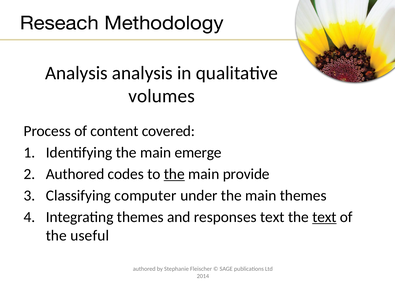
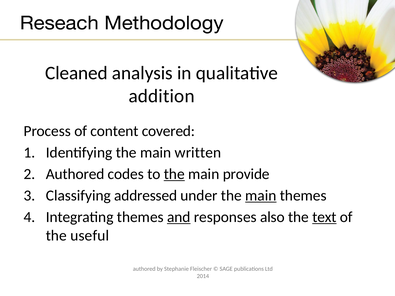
Analysis: Analysis -> Cleaned (76, 73)
volumes: volumes -> addition (162, 96)
emerge: emerge -> written (198, 153)
computer: computer -> addressed (146, 196)
main underline: none -> present (261, 196)
and underline: none -> present (179, 217)
responses text: text -> also (272, 217)
